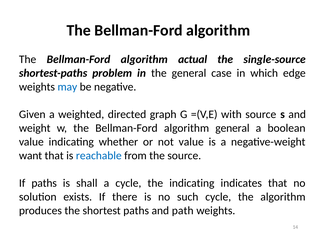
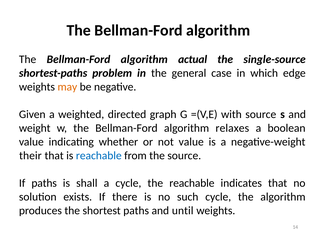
may colour: blue -> orange (67, 87)
algorithm general: general -> relaxes (232, 128)
want: want -> their (30, 155)
the indicating: indicating -> reachable (192, 183)
path: path -> until (183, 210)
